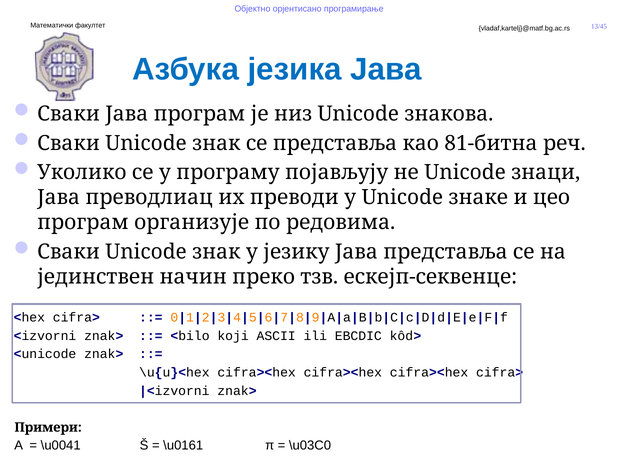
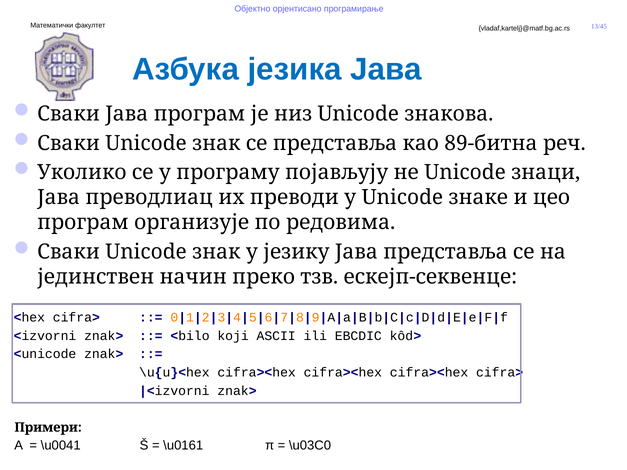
81-битна: 81-битна -> 89-битна (491, 143)
